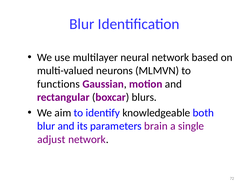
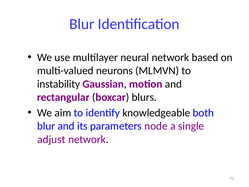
functions: functions -> instability (59, 84)
brain: brain -> node (156, 126)
